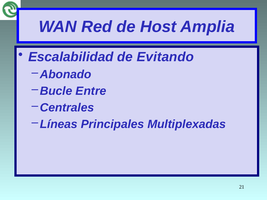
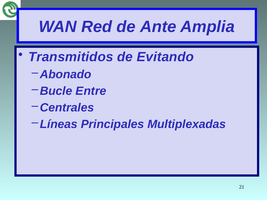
Host: Host -> Ante (158, 27)
Escalabilidad: Escalabilidad -> Transmitidos (71, 57)
